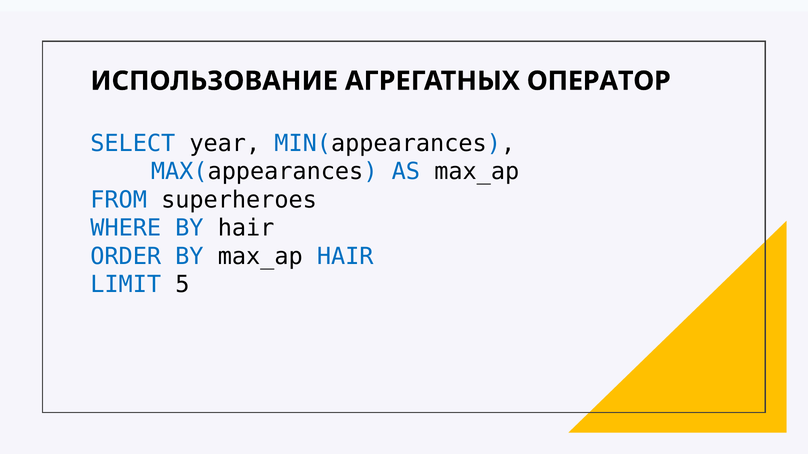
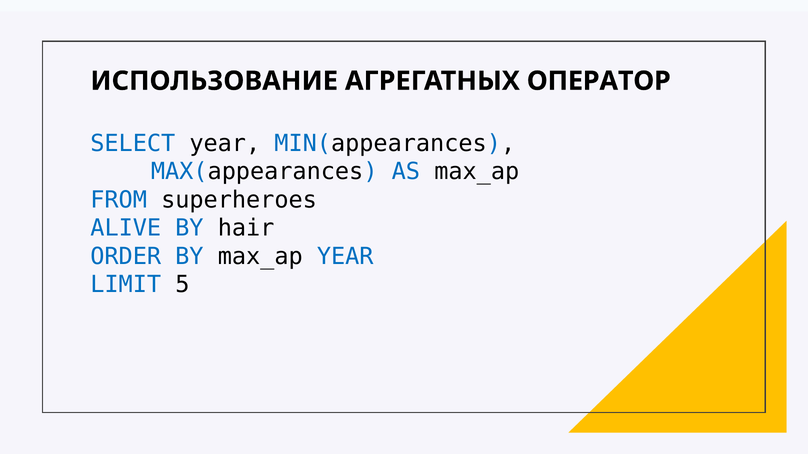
WHERE: WHERE -> ALIVE (126, 228)
max_ap HAIR: HAIR -> YEAR (345, 257)
